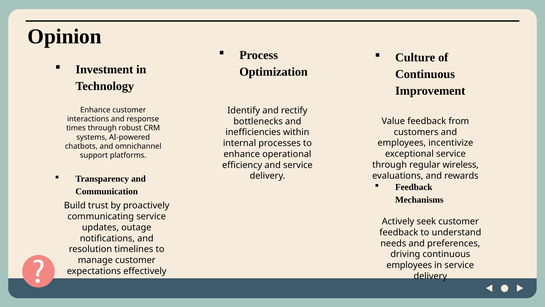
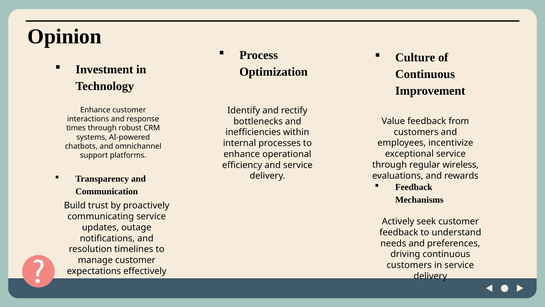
employees: employees -> customers (409, 265)
